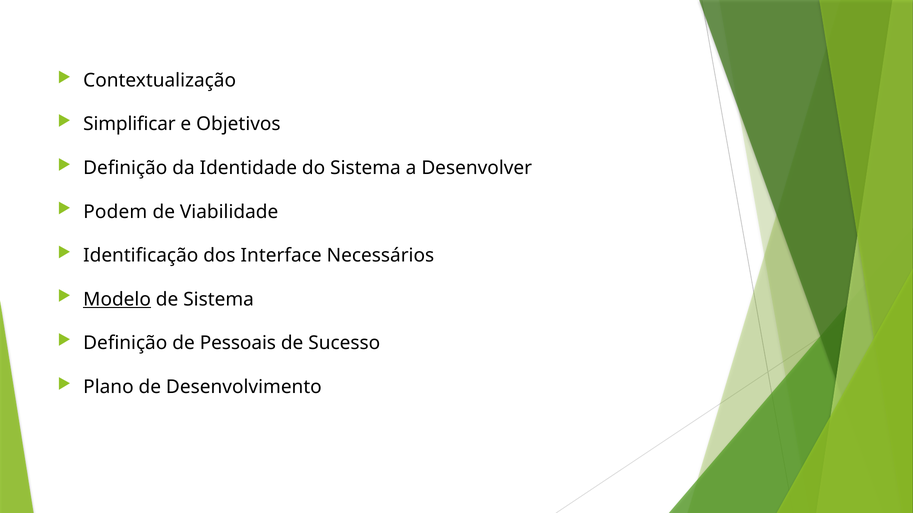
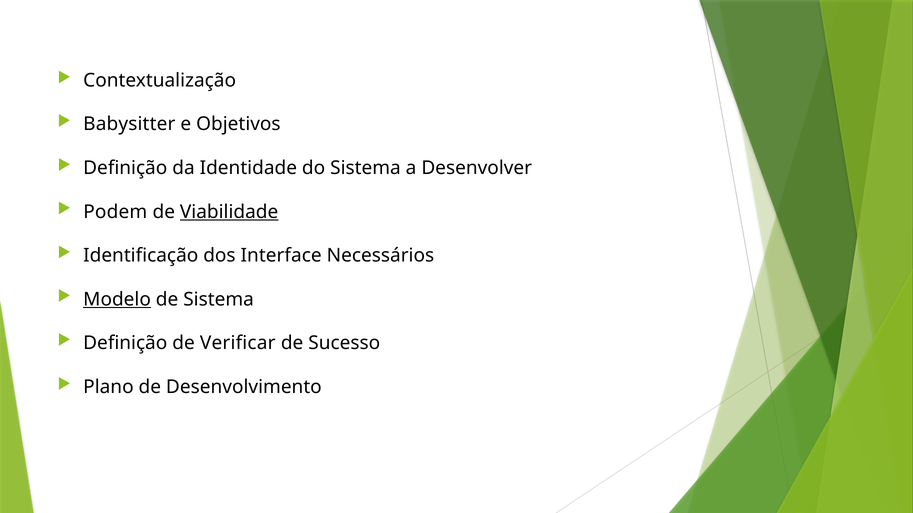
Simplificar: Simplificar -> Babysitter (129, 124)
Viabilidade underline: none -> present (229, 212)
Pessoais: Pessoais -> Verificar (238, 343)
